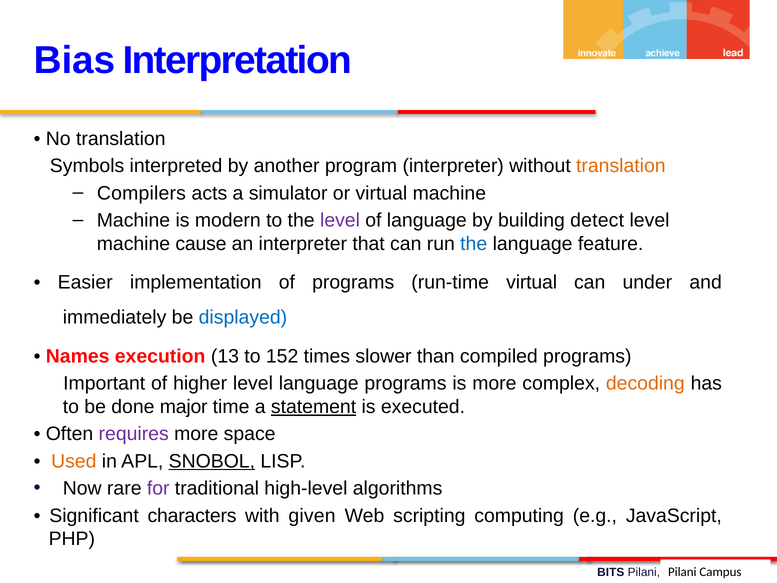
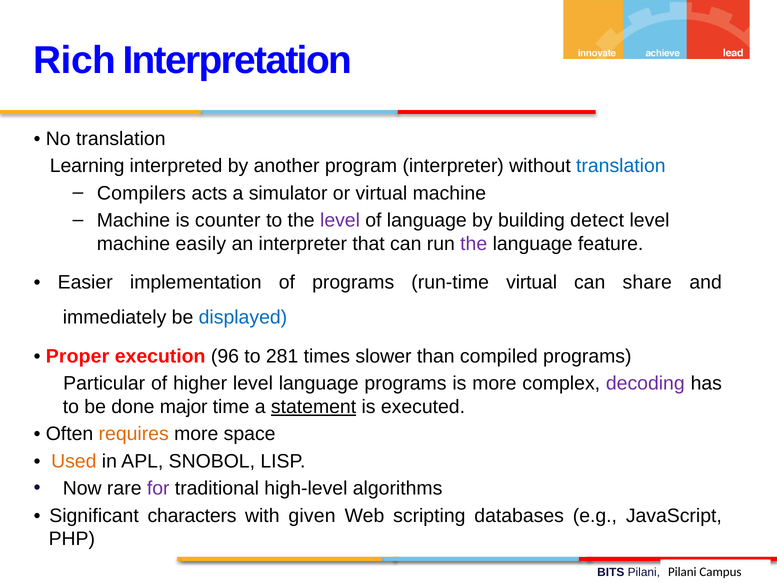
Bias: Bias -> Rich (75, 60)
Symbols: Symbols -> Learning (87, 166)
translation colour: orange -> blue (621, 166)
modern: modern -> counter (228, 220)
cause: cause -> easily (201, 244)
the colour: blue -> purple (474, 244)
under: under -> share (647, 282)
Names: Names -> Proper (78, 356)
13: 13 -> 96 (225, 356)
152: 152 -> 281 (282, 356)
Important: Important -> Particular (104, 383)
decoding colour: orange -> purple (645, 383)
requires colour: purple -> orange (134, 434)
SNOBOL underline: present -> none (212, 461)
computing: computing -> databases (519, 515)
